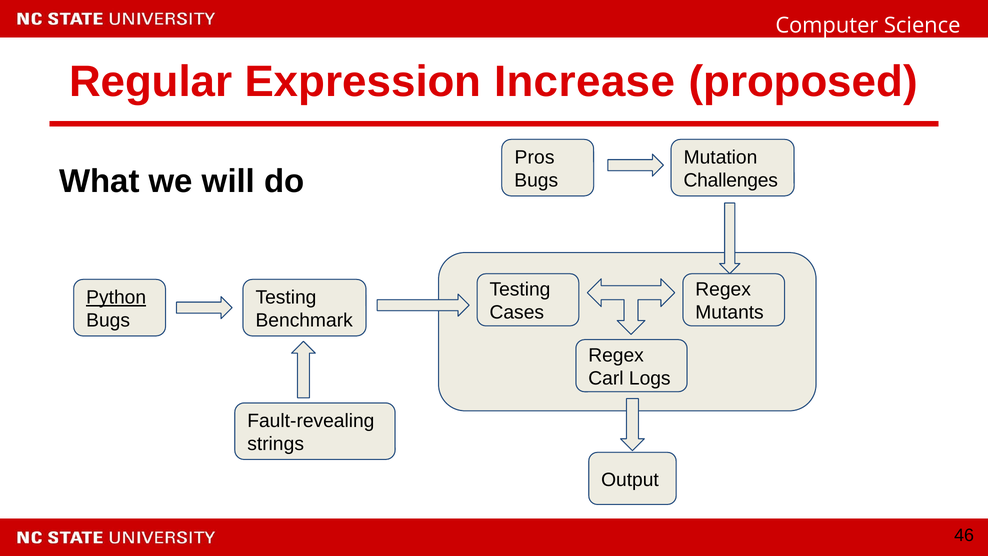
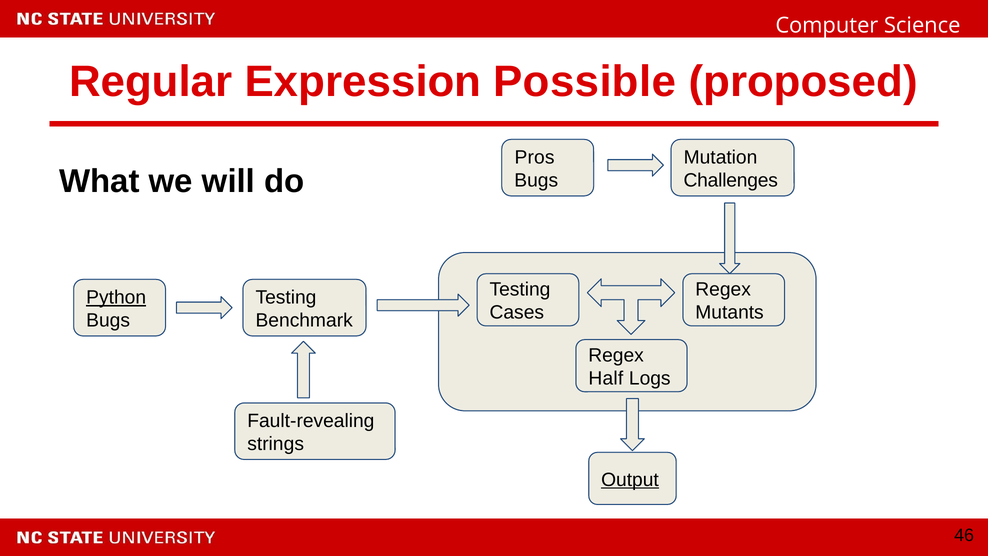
Increase: Increase -> Possible (585, 82)
Carl: Carl -> Half (606, 378)
Output underline: none -> present (630, 480)
